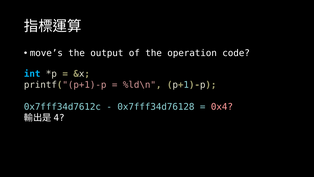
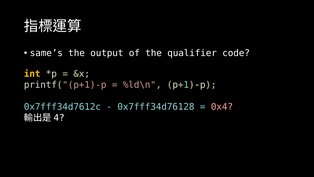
move’s: move’s -> same’s (46, 53)
operation: operation -> qualifier (192, 53)
int colour: light blue -> yellow (32, 74)
